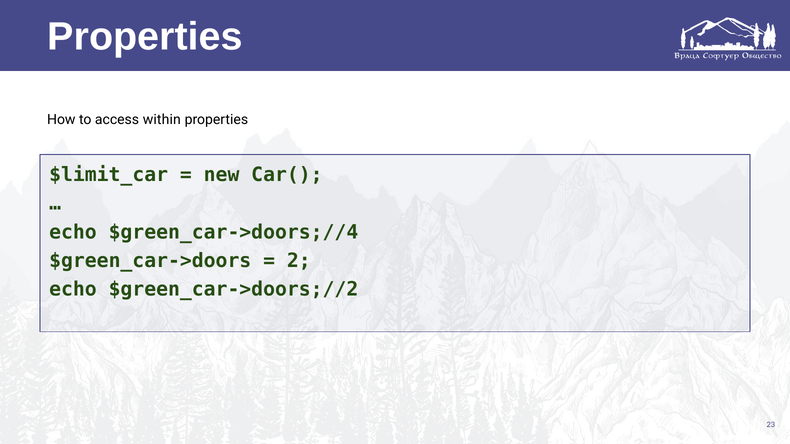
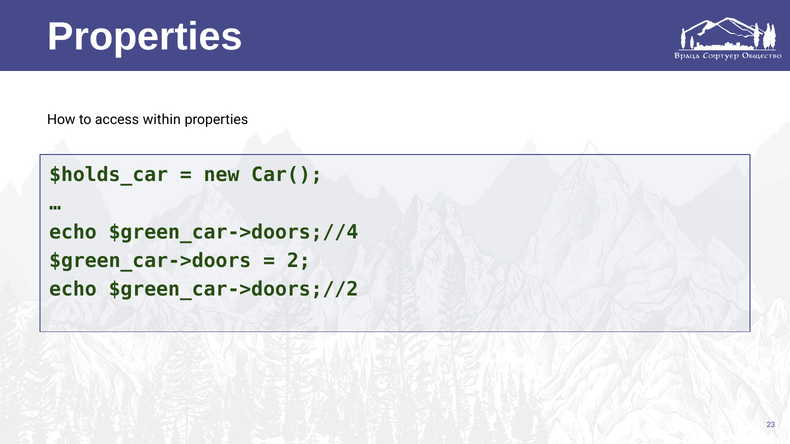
$limit_car: $limit_car -> $holds_car (109, 175)
